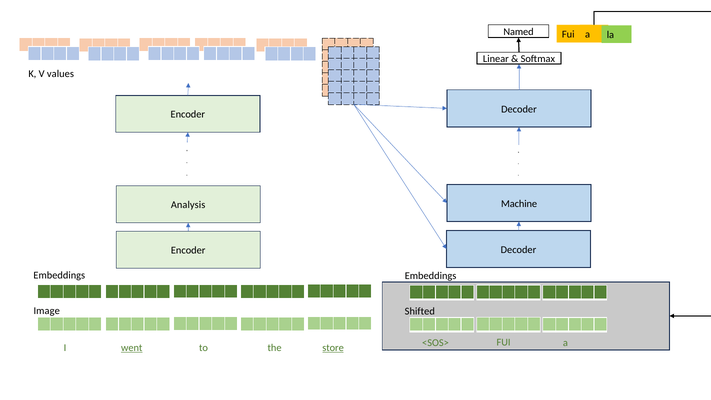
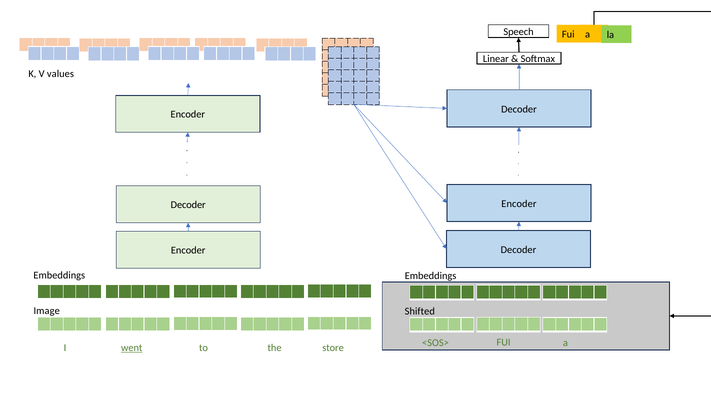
Named: Named -> Speech (518, 32)
Machine: Machine -> Encoder (519, 204)
Analysis: Analysis -> Decoder (188, 205)
store underline: present -> none (333, 348)
